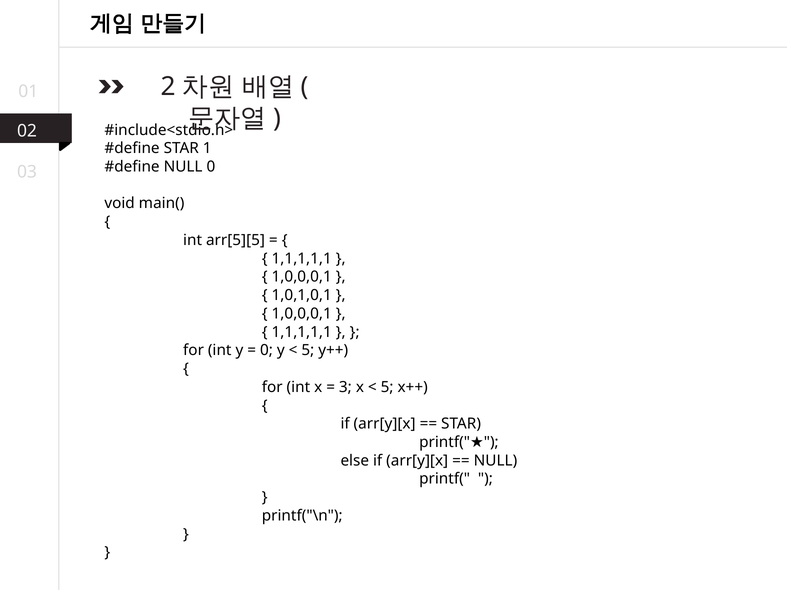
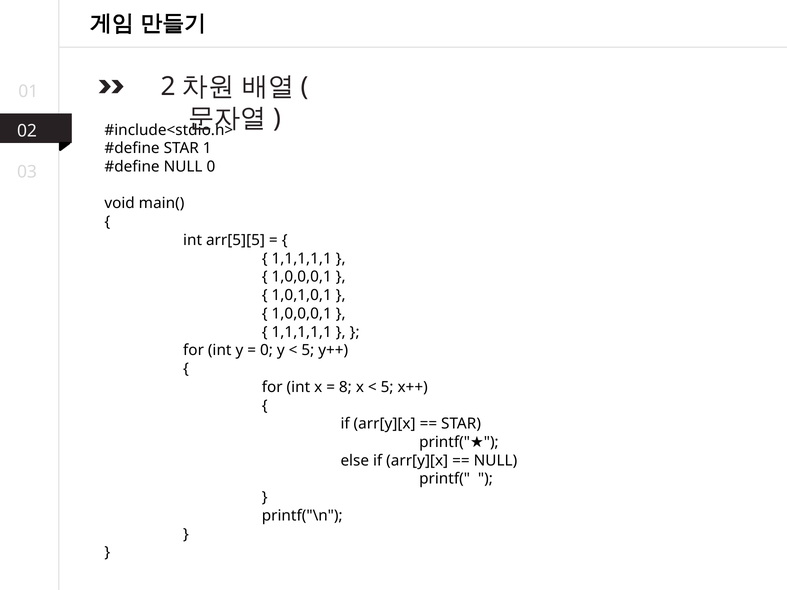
3: 3 -> 8 (345, 387)
